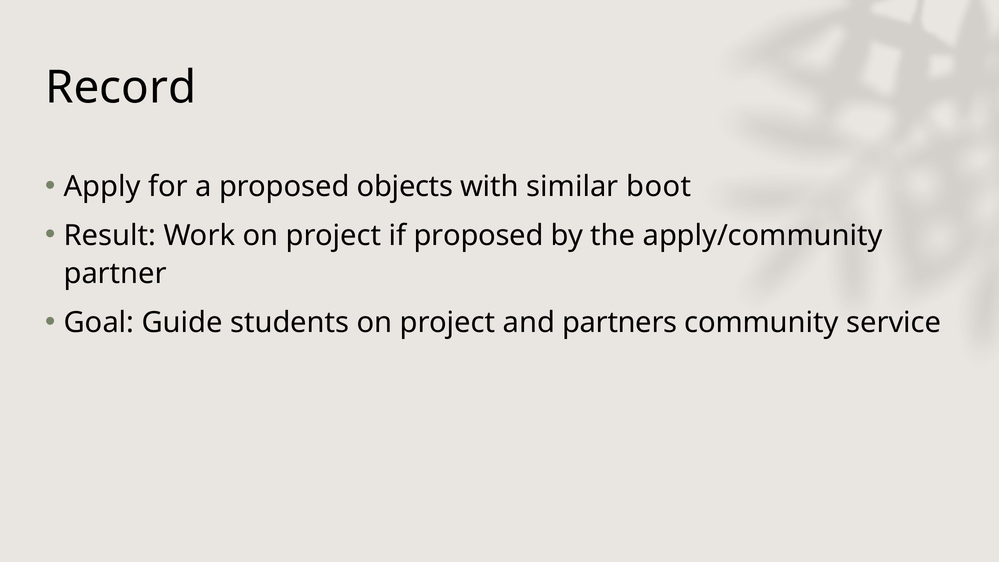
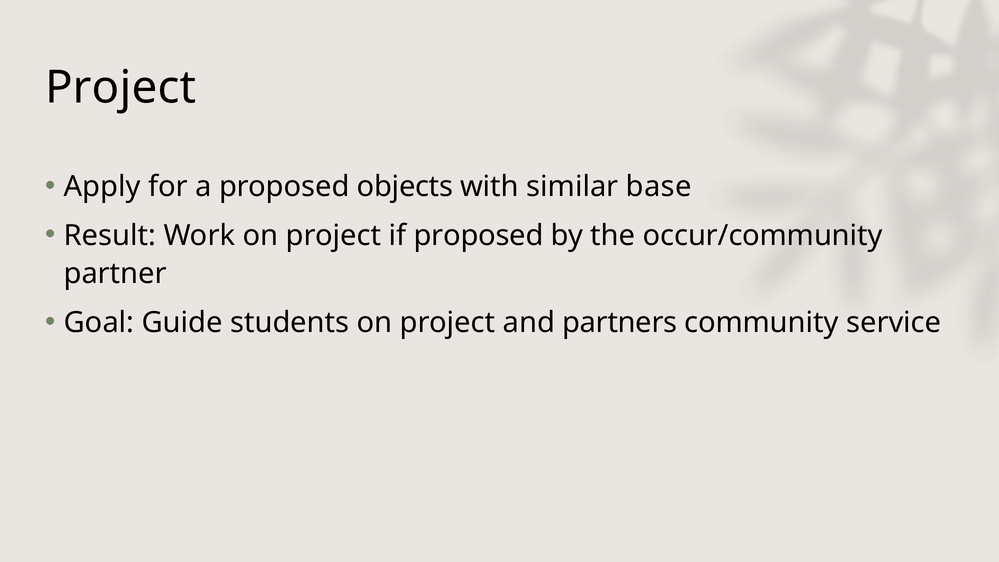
Record: Record -> Project (121, 87)
boot: boot -> base (659, 186)
apply/community: apply/community -> occur/community (763, 235)
